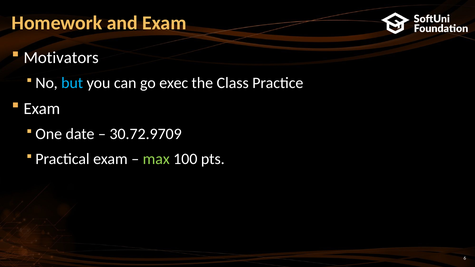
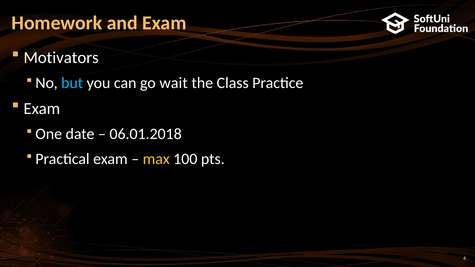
exec: exec -> wait (174, 83)
30.72.9709: 30.72.9709 -> 06.01.2018 (146, 134)
max colour: light green -> yellow (156, 159)
